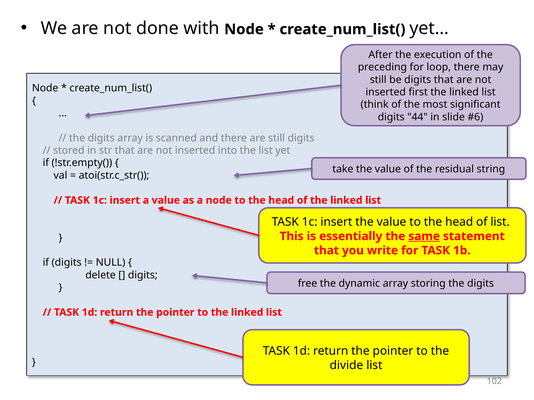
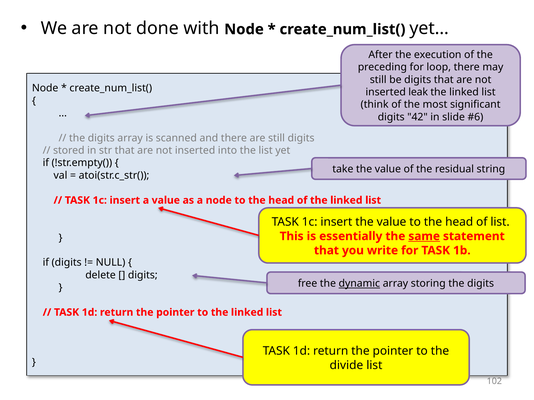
first: first -> leak (418, 92)
44: 44 -> 42 (417, 117)
dynamic underline: none -> present (359, 284)
